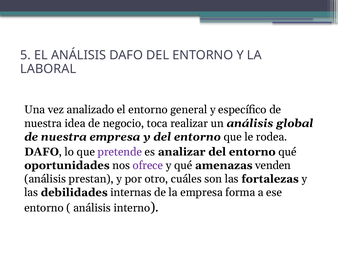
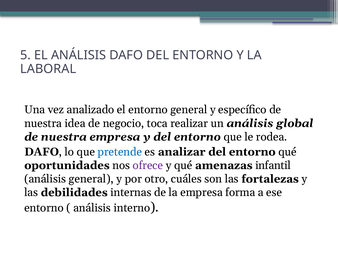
pretende colour: purple -> blue (120, 152)
venden: venden -> infantil (273, 165)
análisis prestan: prestan -> general (91, 179)
